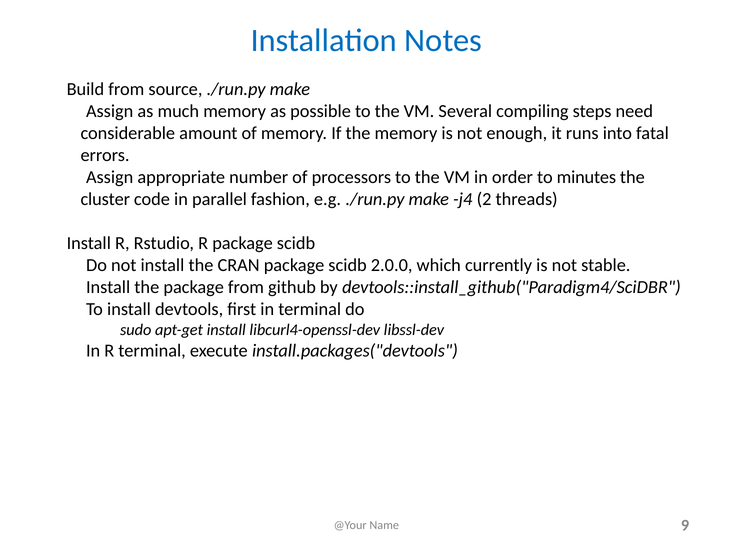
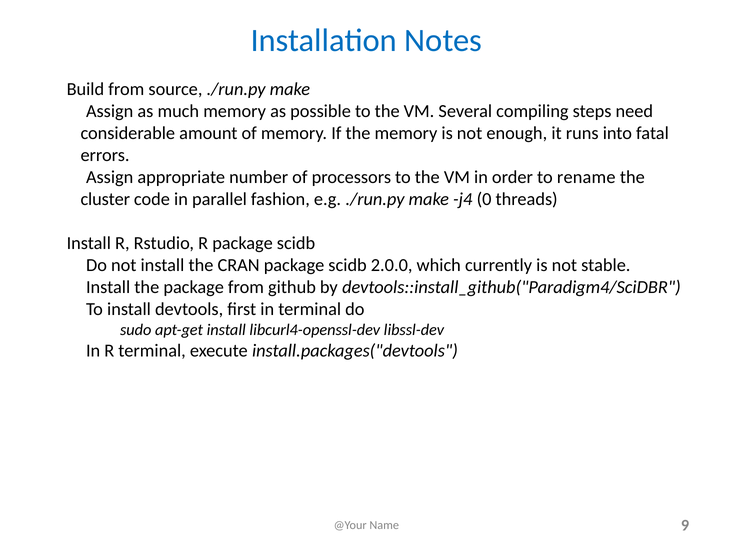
minutes: minutes -> rename (586, 177)
2: 2 -> 0 (484, 199)
